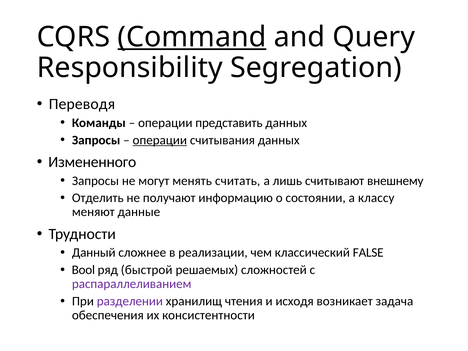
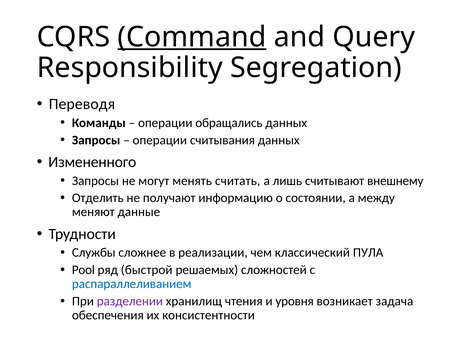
представить: представить -> обращались (229, 123)
операции underline: present -> none (160, 140)
классу: классу -> между (376, 198)
Данный: Данный -> Службы (94, 253)
FALSE: FALSE -> ПУЛА (368, 253)
Bool: Bool -> Pool (83, 270)
распараллеливанием colour: purple -> blue (132, 284)
исходя: исходя -> уровня (295, 301)
